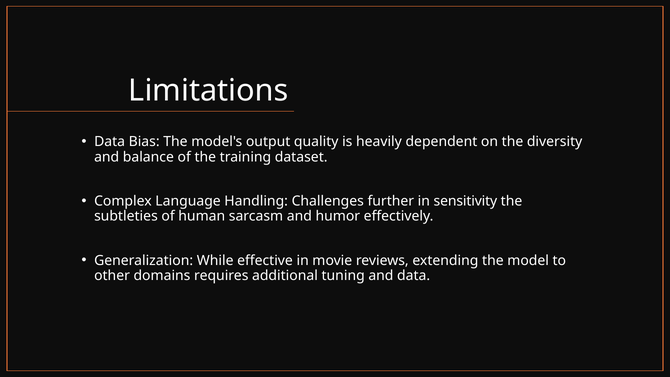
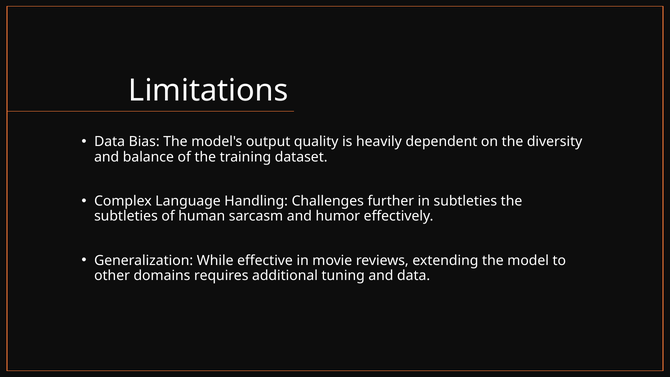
in sensitivity: sensitivity -> subtleties (465, 201)
